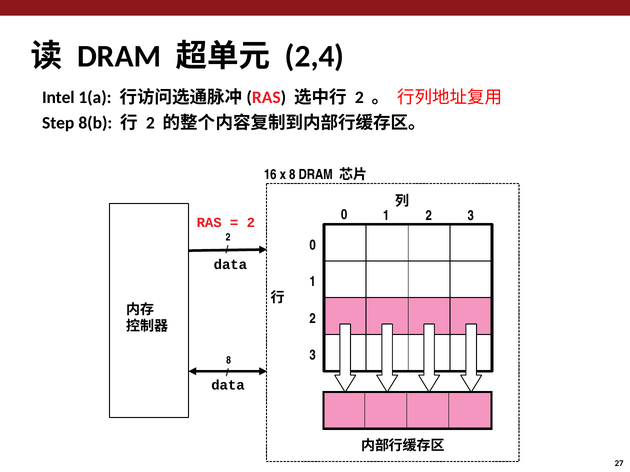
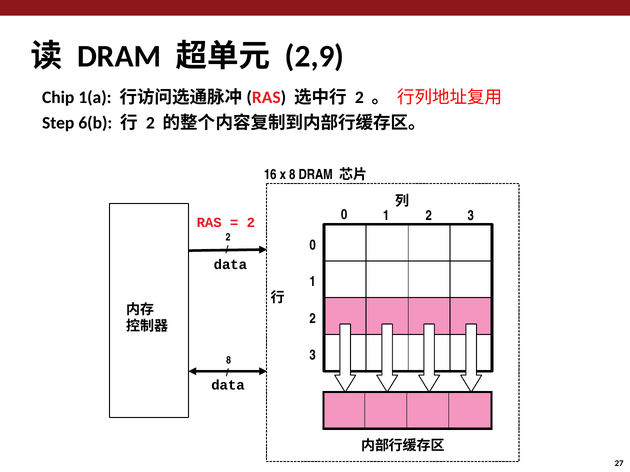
2,4: 2,4 -> 2,9 (315, 56)
Intel: Intel -> Chip (58, 98)
8(b: 8(b -> 6(b (95, 123)
